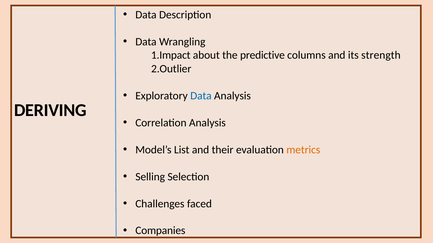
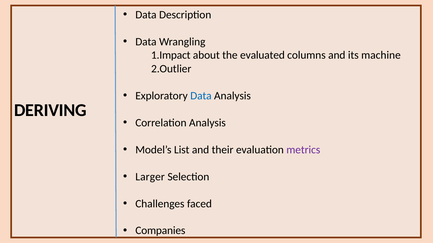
predictive: predictive -> evaluated (262, 55)
strength: strength -> machine (381, 55)
metrics colour: orange -> purple (303, 150)
Selling: Selling -> Larger (150, 177)
